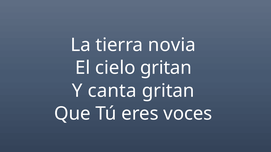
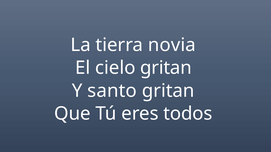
canta: canta -> santo (112, 91)
voces: voces -> todos (188, 114)
